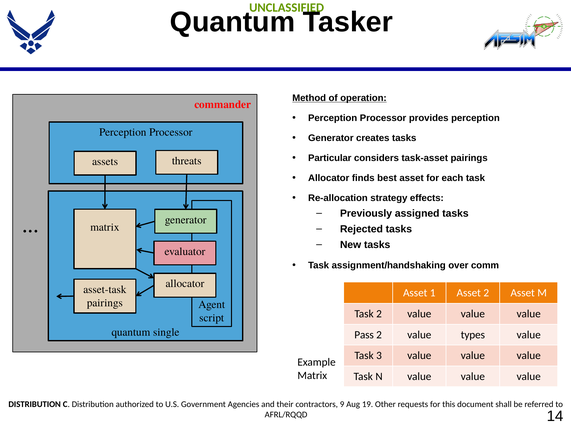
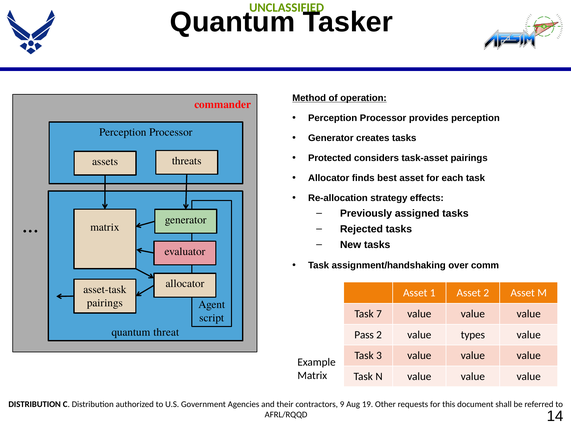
Particular: Particular -> Protected (330, 158)
Task 2: 2 -> 7 (379, 314)
single: single -> threat (166, 332)
